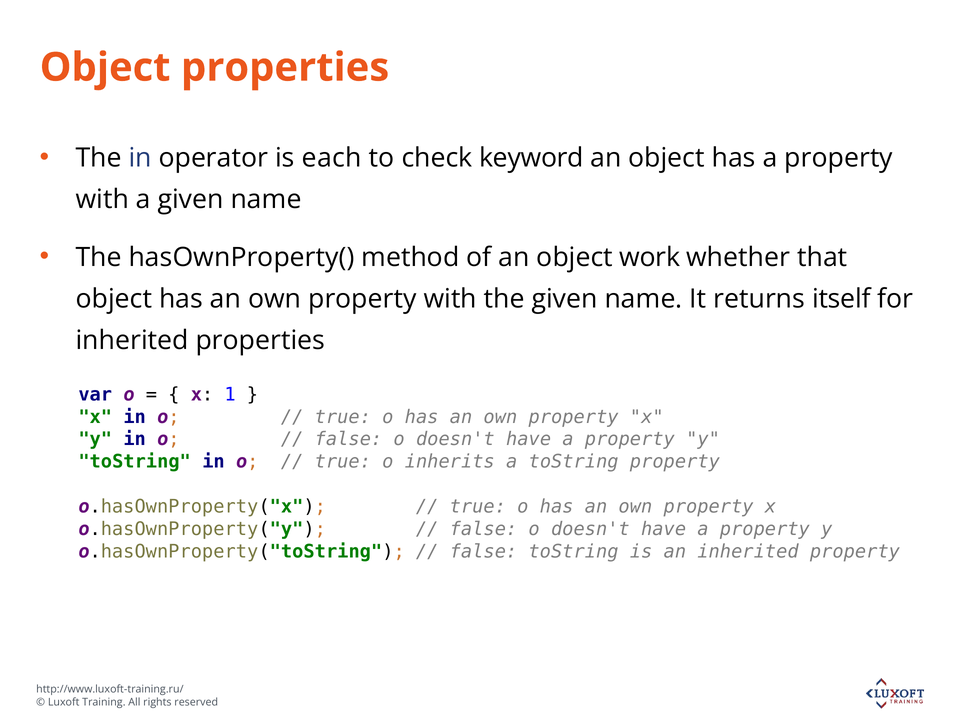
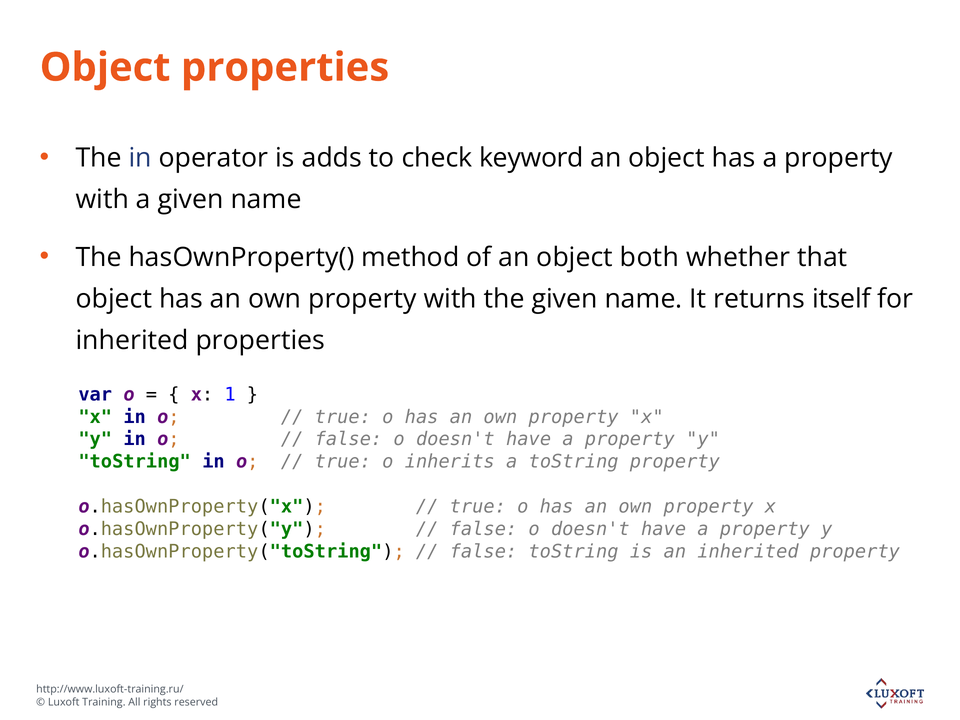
each: each -> adds (332, 158)
work: work -> both (649, 257)
